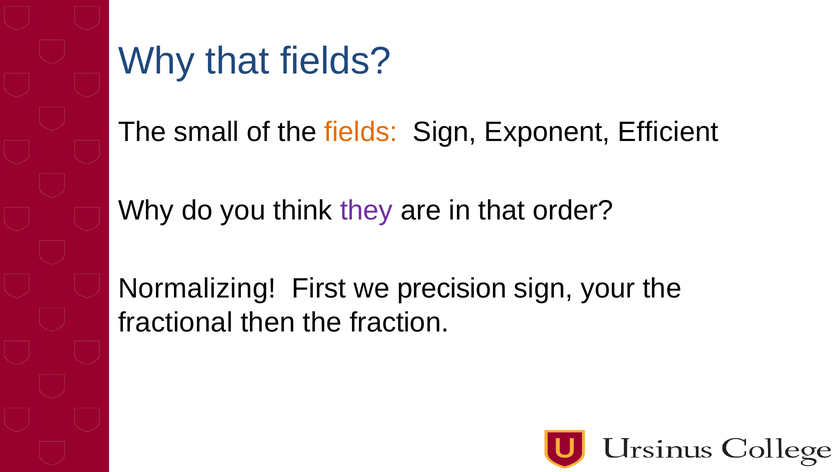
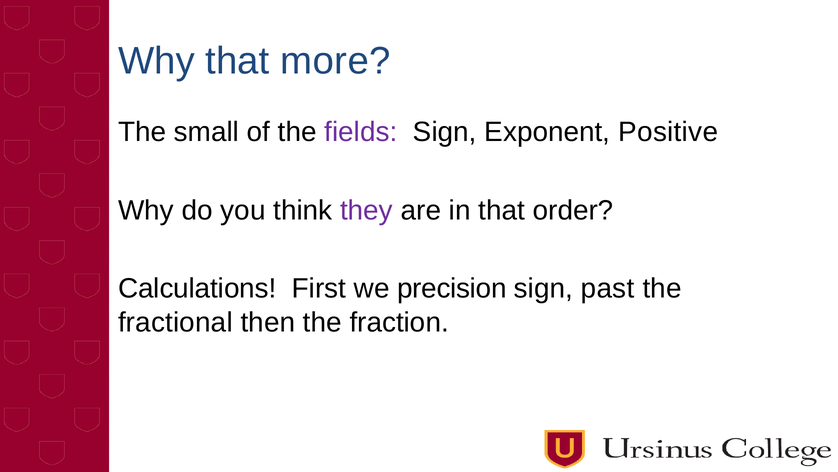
that fields: fields -> more (335, 61)
fields colour: orange -> purple (361, 132)
Efficient: Efficient -> Positive (668, 132)
Normalizing: Normalizing -> Calculations (197, 288)
your: your -> past (608, 288)
